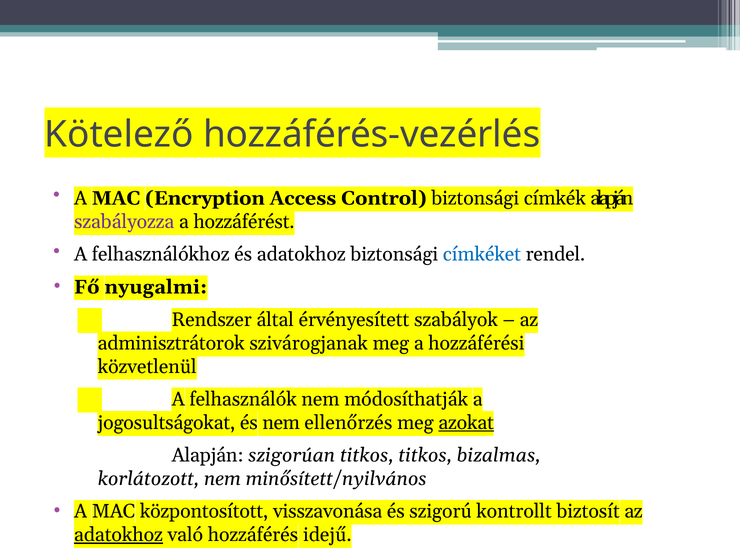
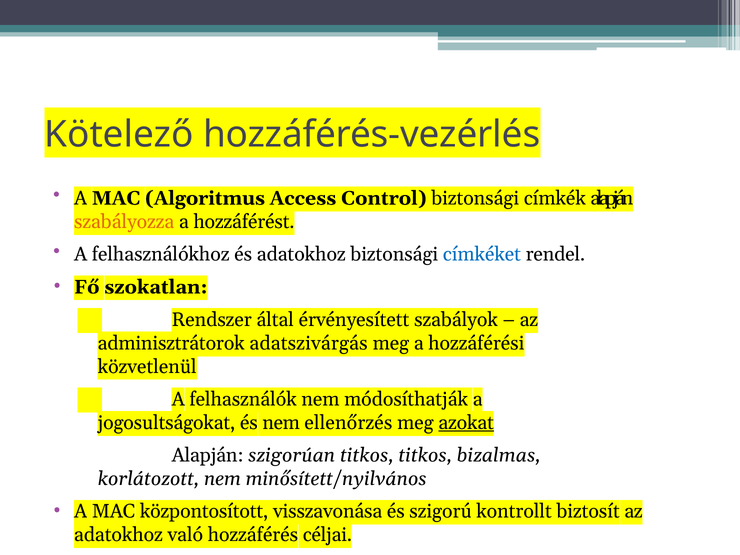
Encryption: Encryption -> Algoritmus (205, 198)
szabályozza colour: purple -> orange (124, 222)
nyugalmi: nyugalmi -> szokatlan (156, 287)
szivárogjanak: szivárogjanak -> adatszivárgás (309, 343)
adatokhoz underline: present -> none (118, 535)
idejű: idejű -> céljai (327, 535)
